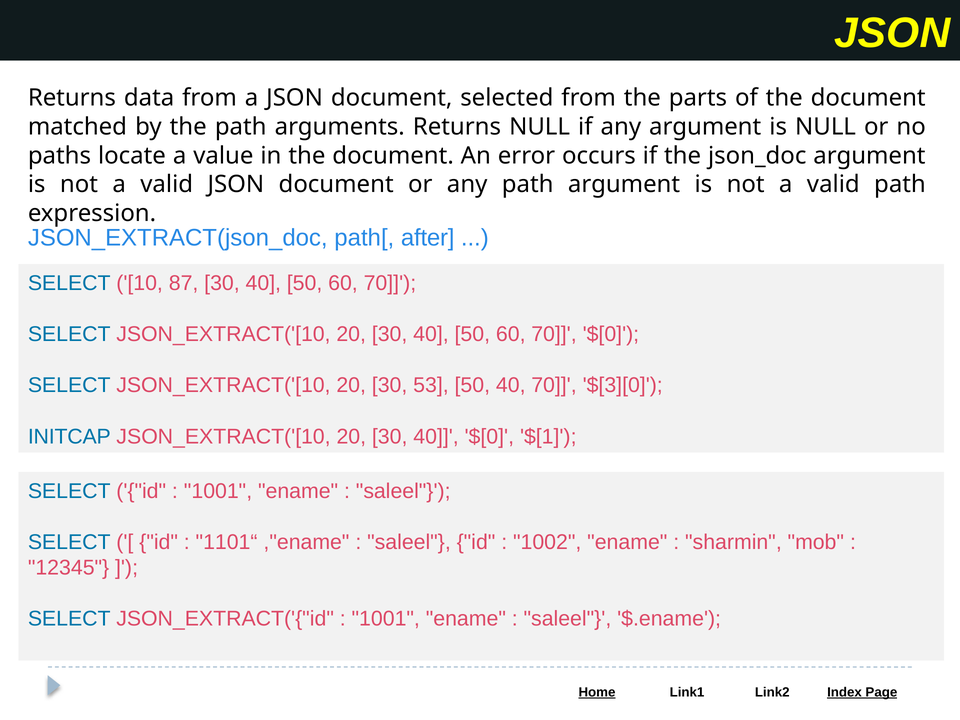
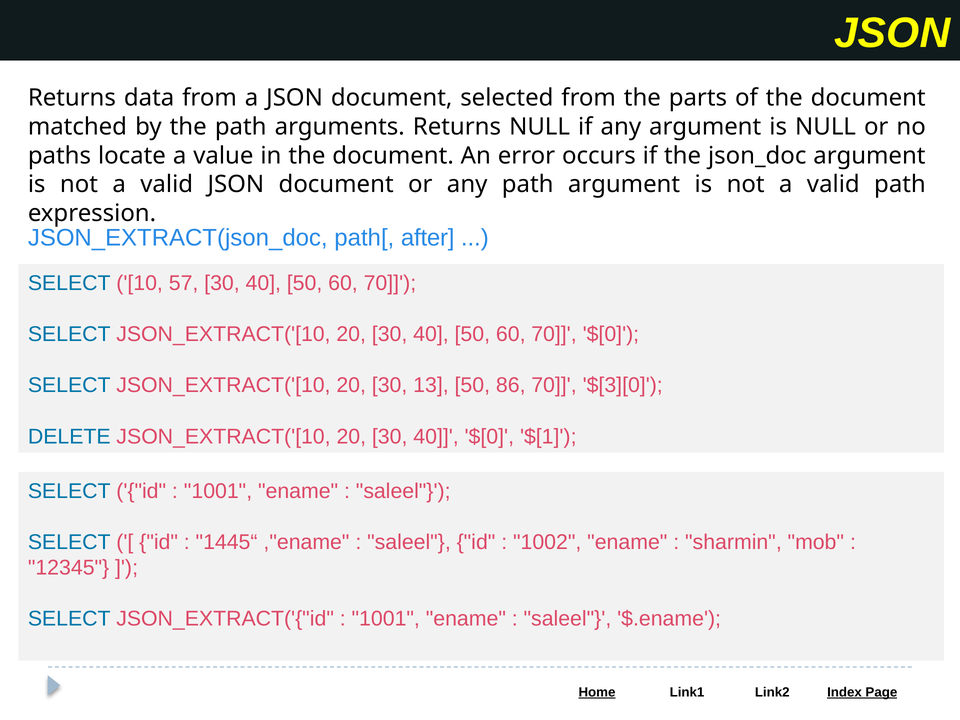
87: 87 -> 57 (184, 283)
53: 53 -> 13 (431, 385)
50 40: 40 -> 86 (511, 385)
INITCAP: INITCAP -> DELETE (69, 437)
1101“: 1101“ -> 1445“ (227, 542)
